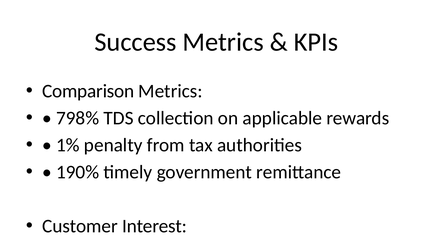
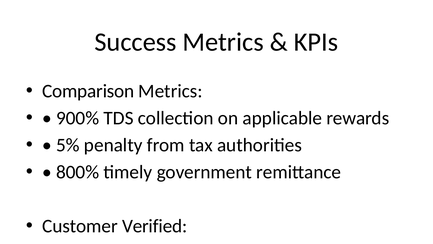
798%: 798% -> 900% (78, 118)
1%: 1% -> 5% (68, 145)
190%: 190% -> 800% (78, 172)
Interest: Interest -> Verified (155, 226)
